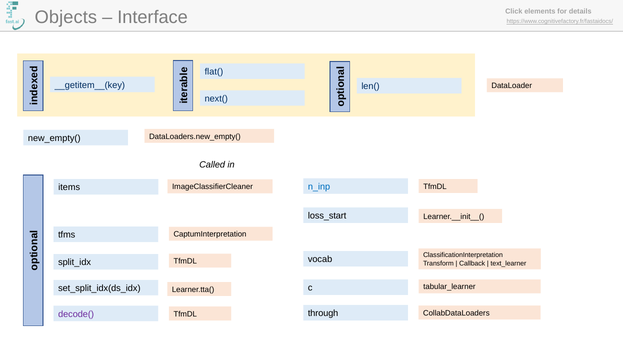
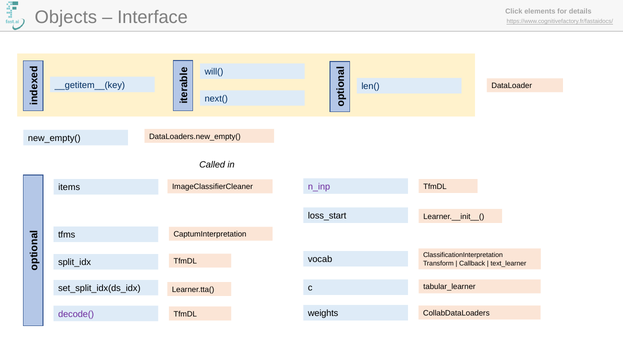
flat(: flat( -> will( (214, 72)
n_inp colour: blue -> purple (319, 187)
through: through -> weights (323, 314)
